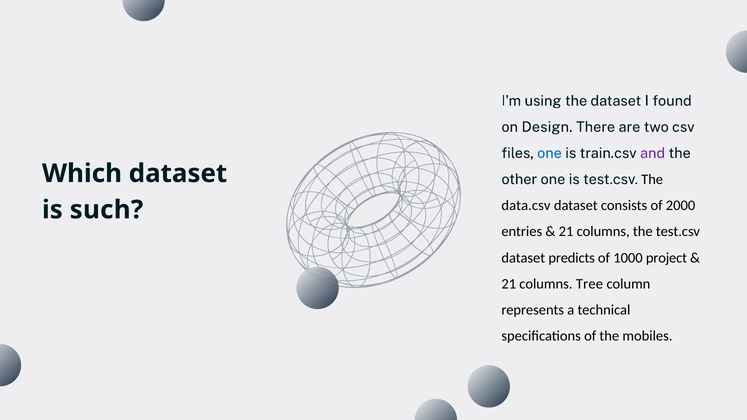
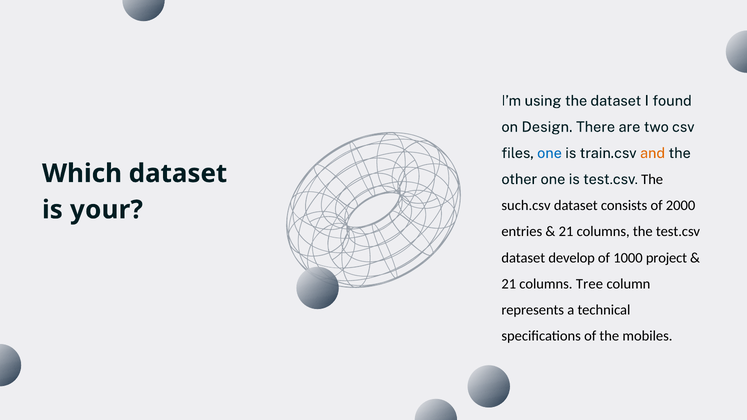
and colour: purple -> orange (653, 153)
data.csv: data.csv -> such.csv (526, 206)
such: such -> your (106, 210)
predicts: predicts -> develop (572, 258)
